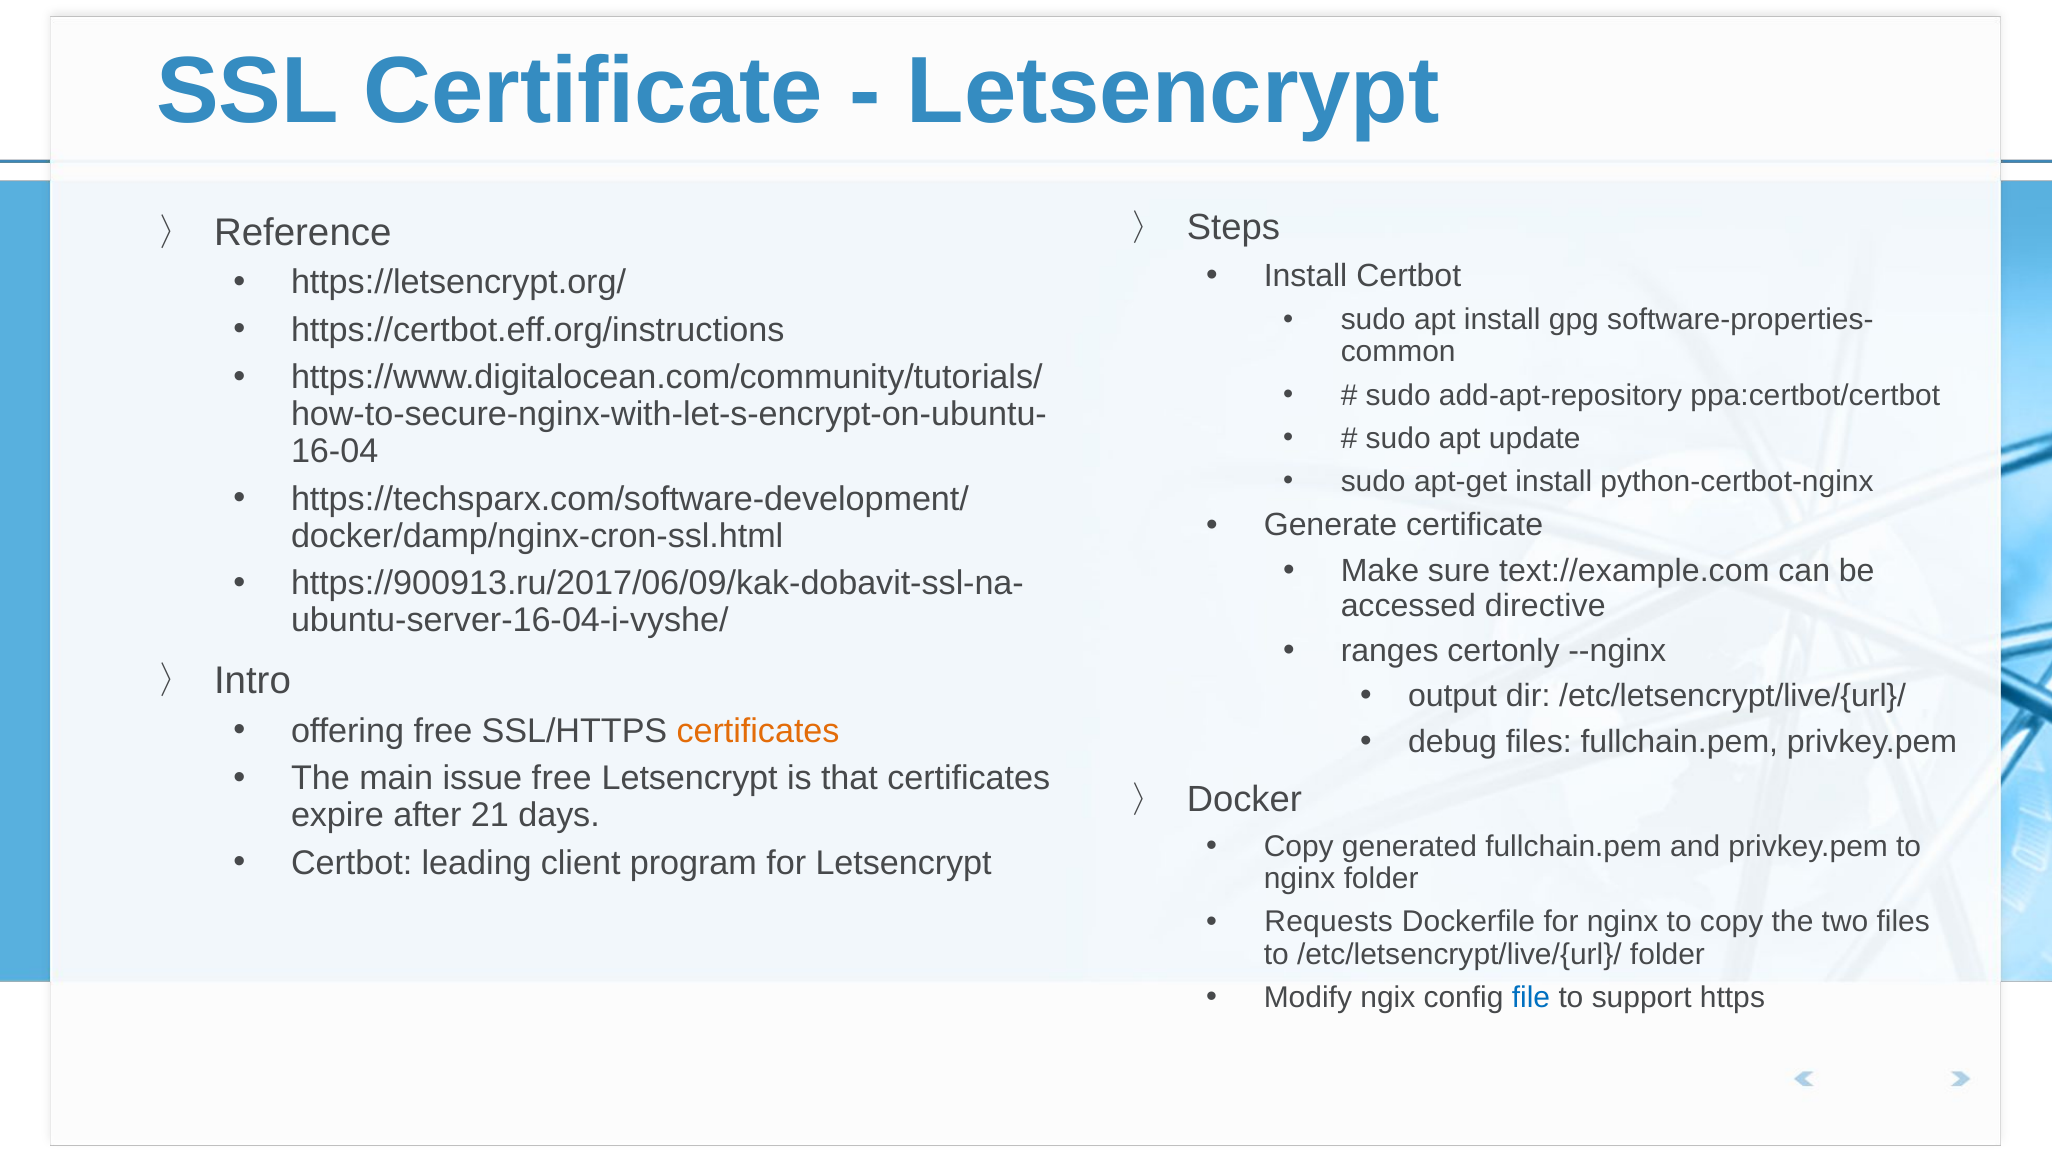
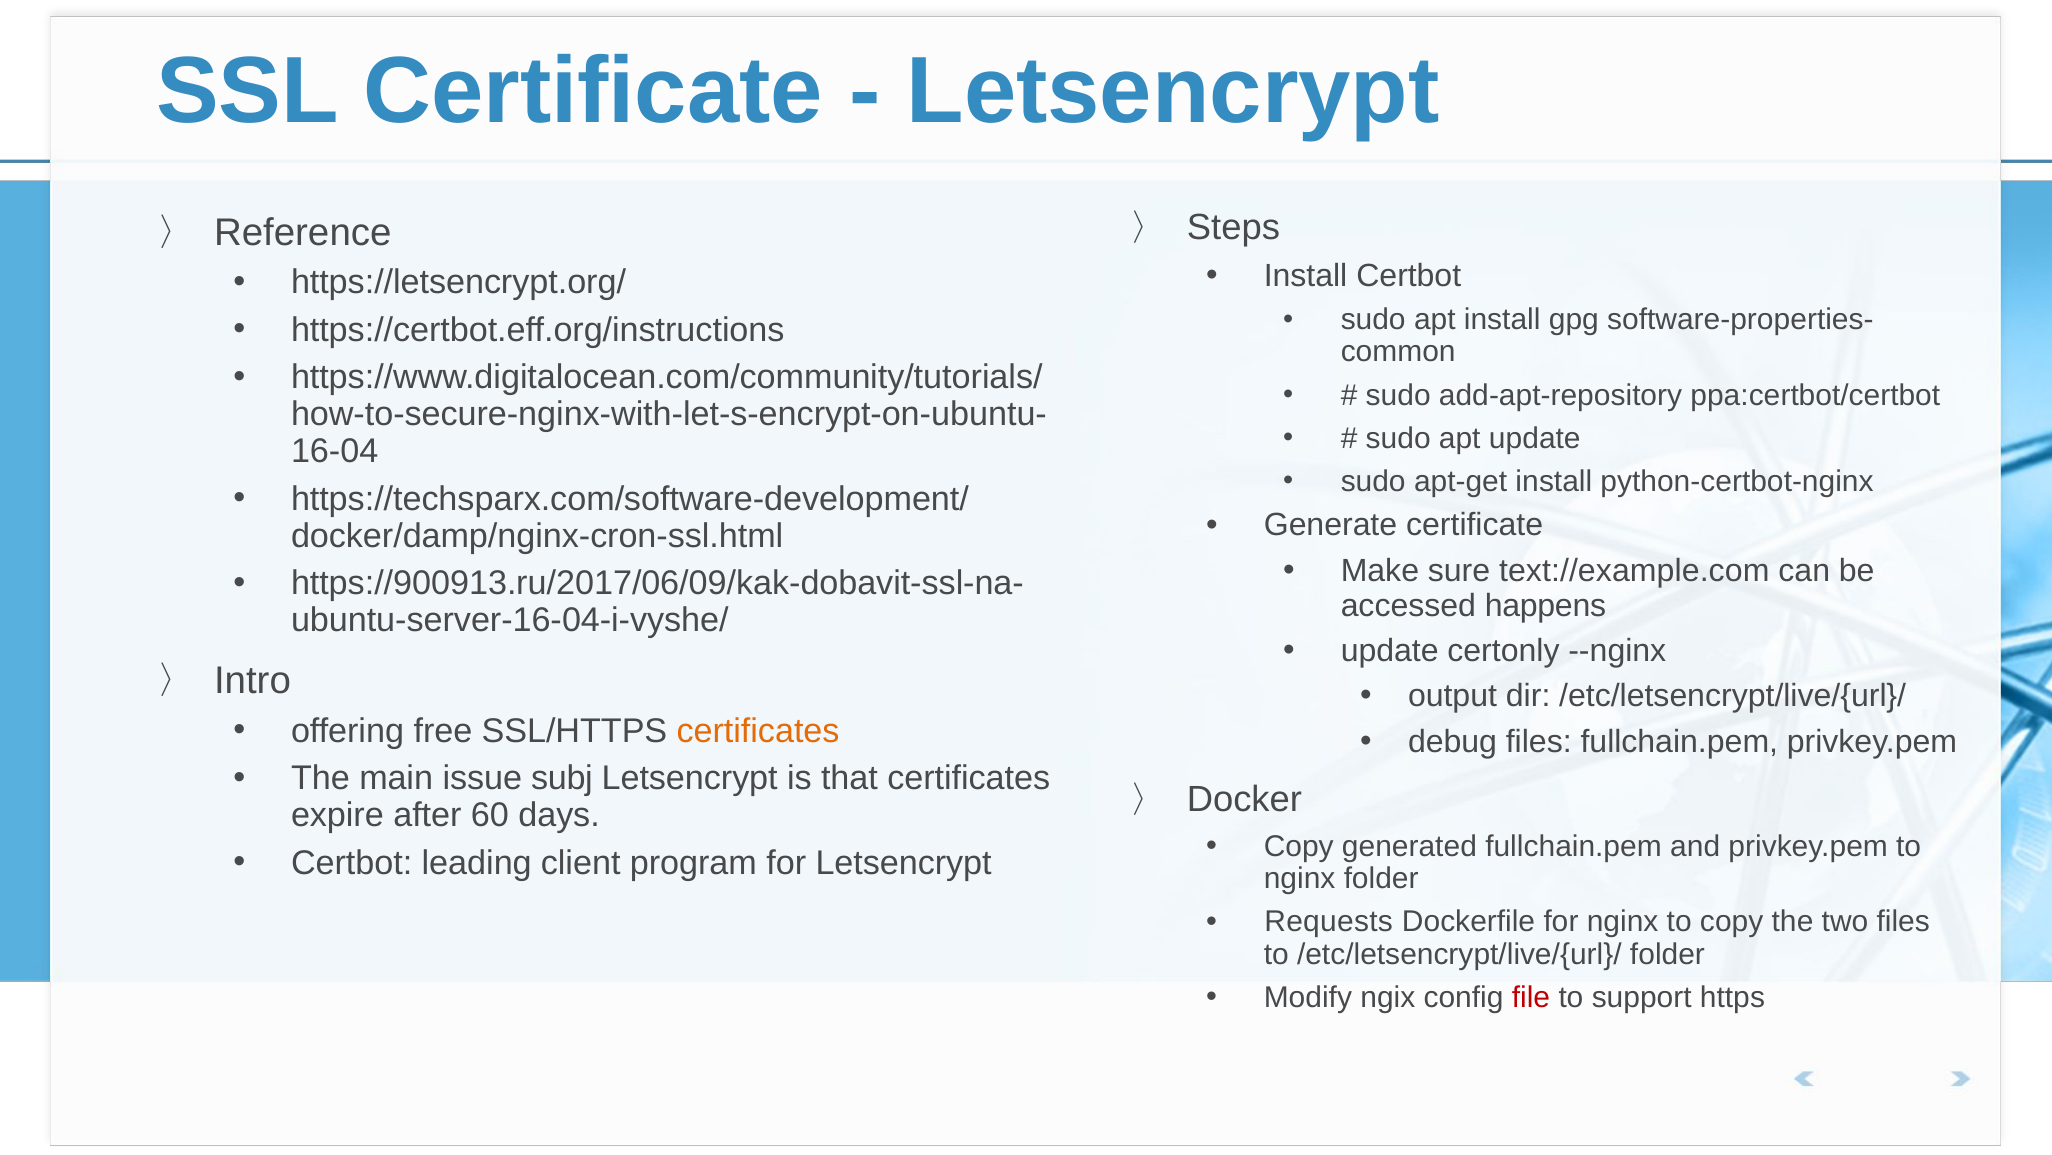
directive: directive -> happens (1545, 605)
ranges: ranges -> update (1390, 650)
issue free: free -> subj (562, 778)
21: 21 -> 60 (490, 815)
file colour: blue -> red (1531, 997)
